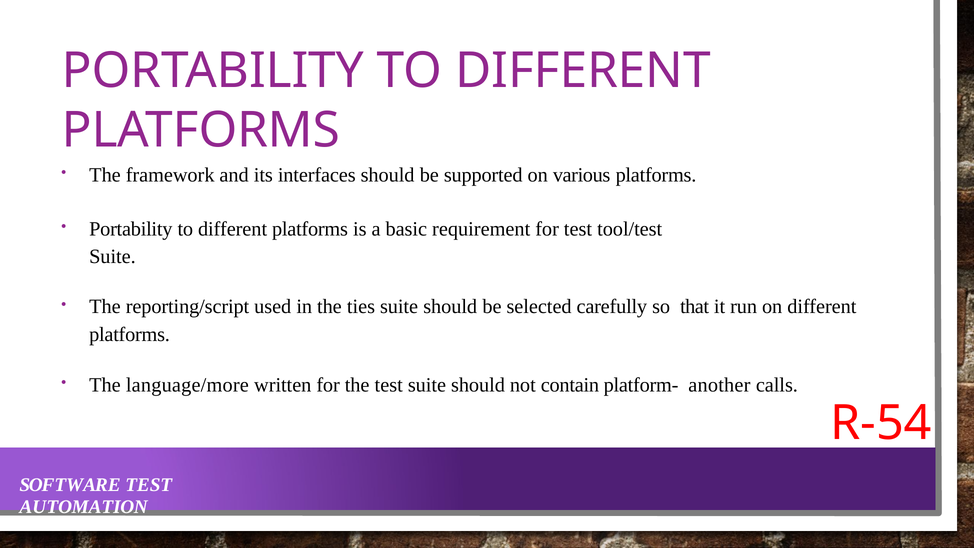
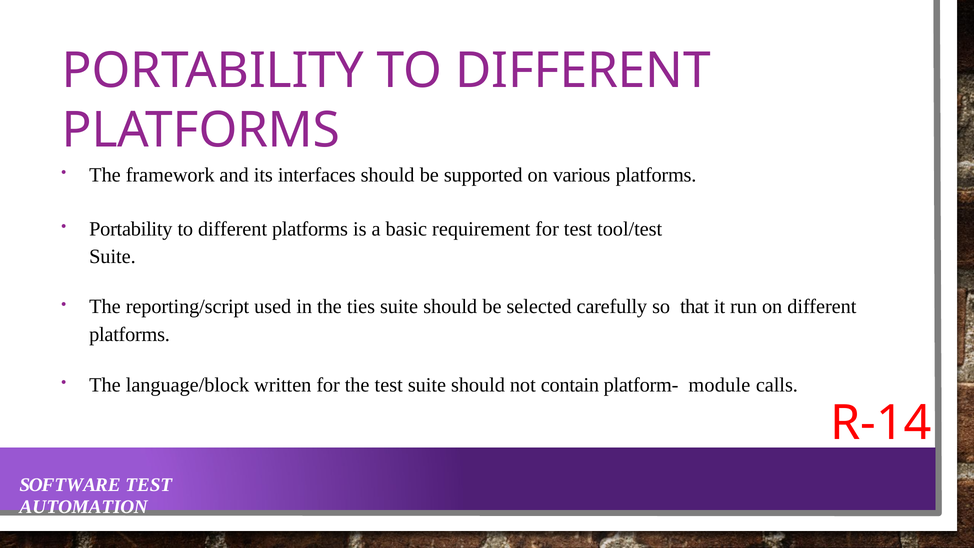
language/more: language/more -> language/block (188, 385)
another: another -> module (719, 385)
R-54: R-54 -> R-14 (881, 423)
